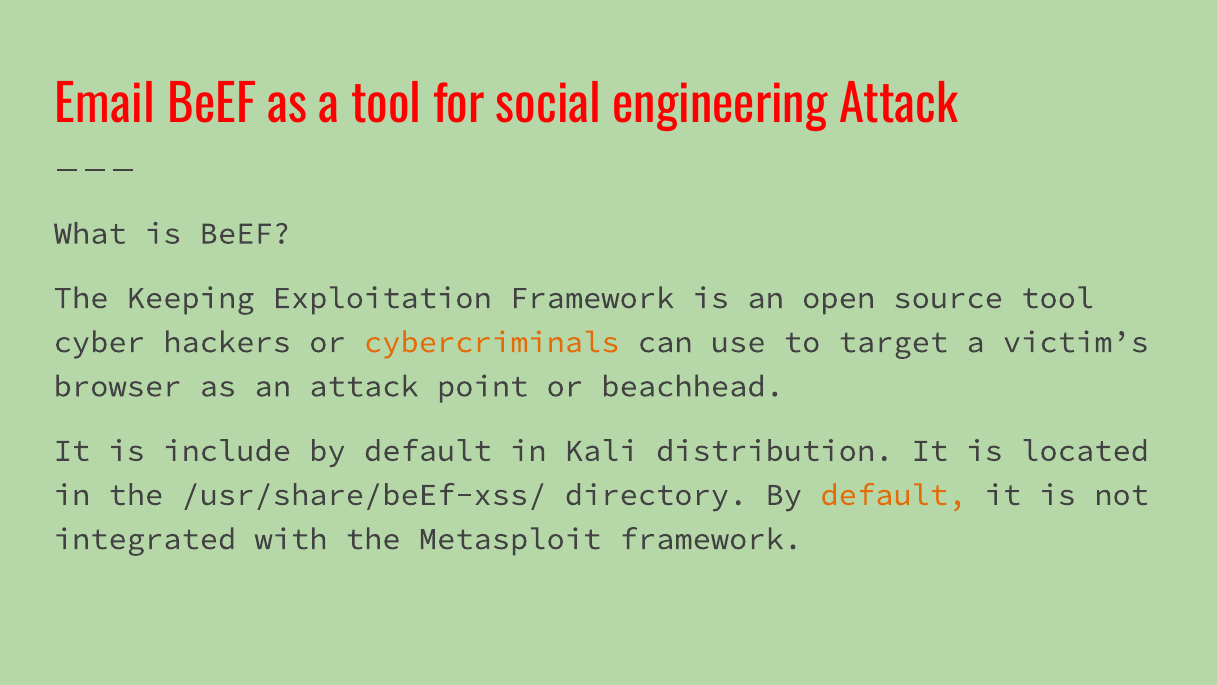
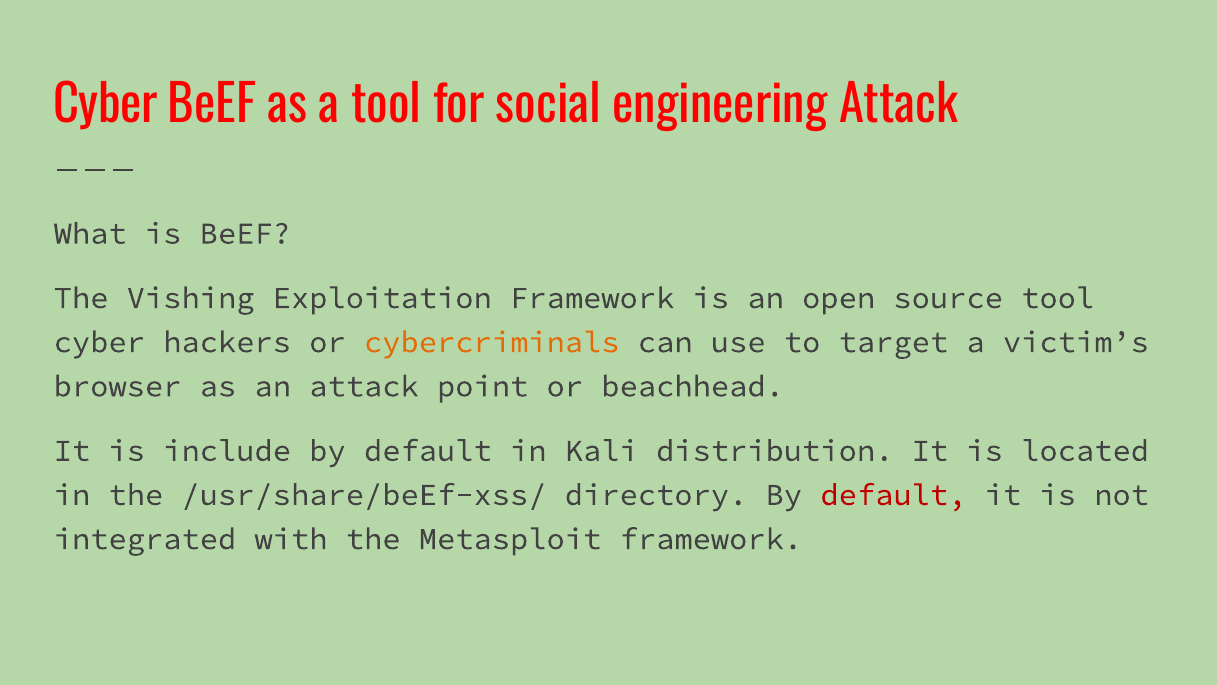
Email: Email -> Cyber (105, 105)
Keeping: Keeping -> Vishing (191, 298)
default colour: orange -> red (893, 495)
